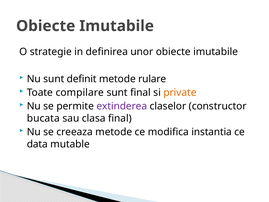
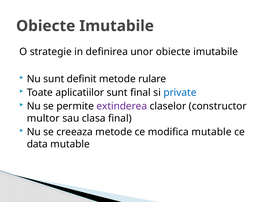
compilare: compilare -> aplicatiilor (80, 92)
private colour: orange -> blue (180, 92)
bucata: bucata -> multor (43, 118)
modifica instantia: instantia -> mutable (212, 132)
